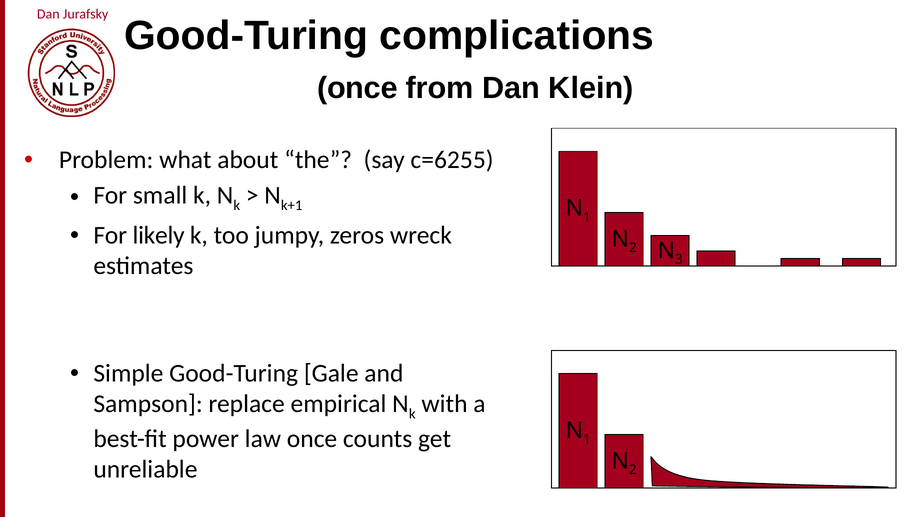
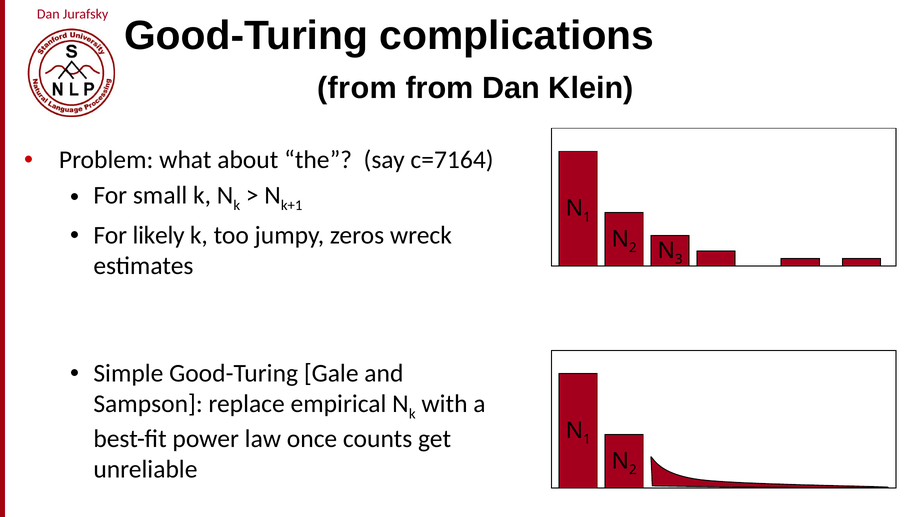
once: once -> from (357, 88)
c=6255: c=6255 -> c=7164 (452, 160)
